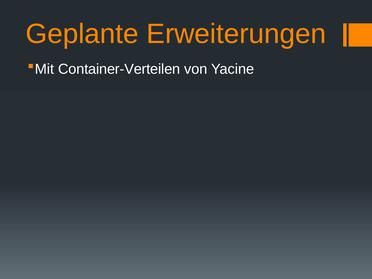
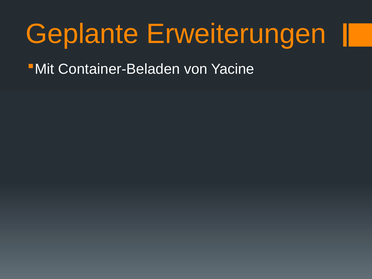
Container-Verteilen: Container-Verteilen -> Container-Beladen (119, 69)
